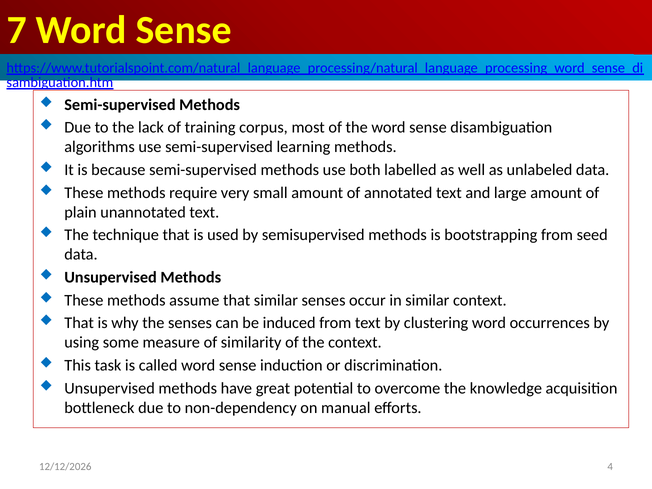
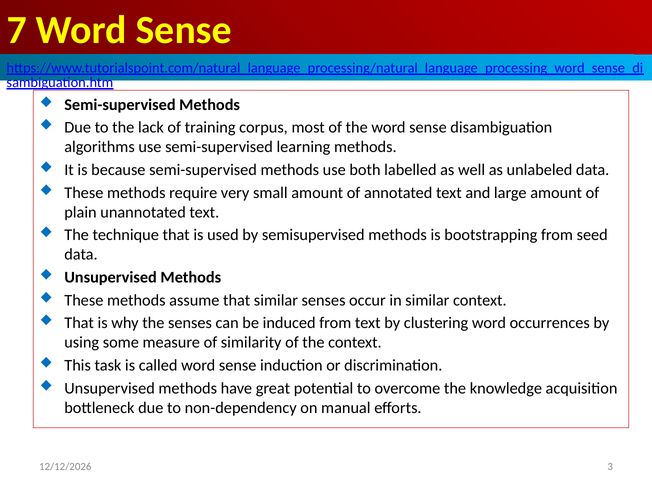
4: 4 -> 3 (610, 467)
